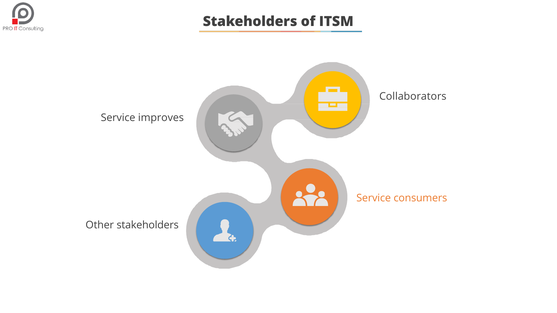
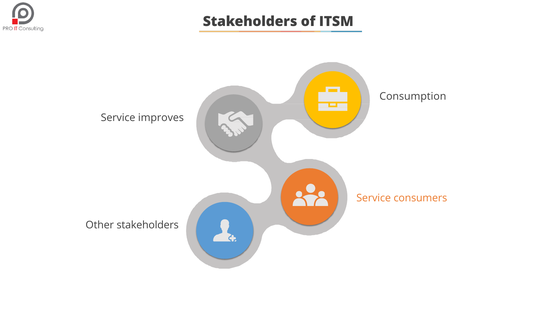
Collaborators: Collaborators -> Consumption (413, 97)
